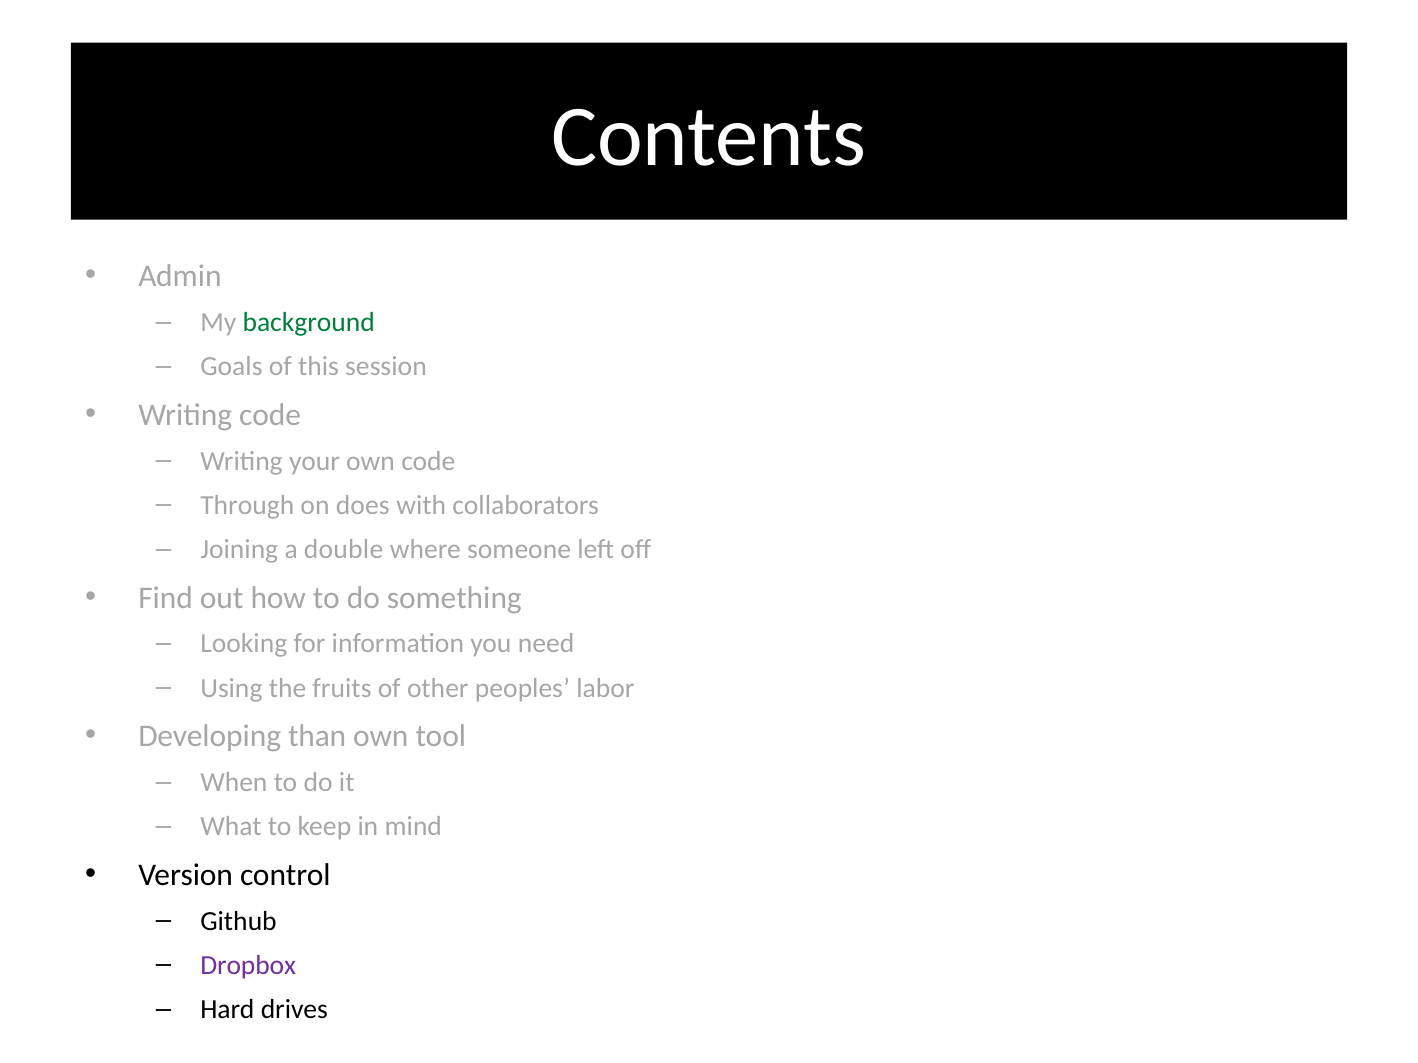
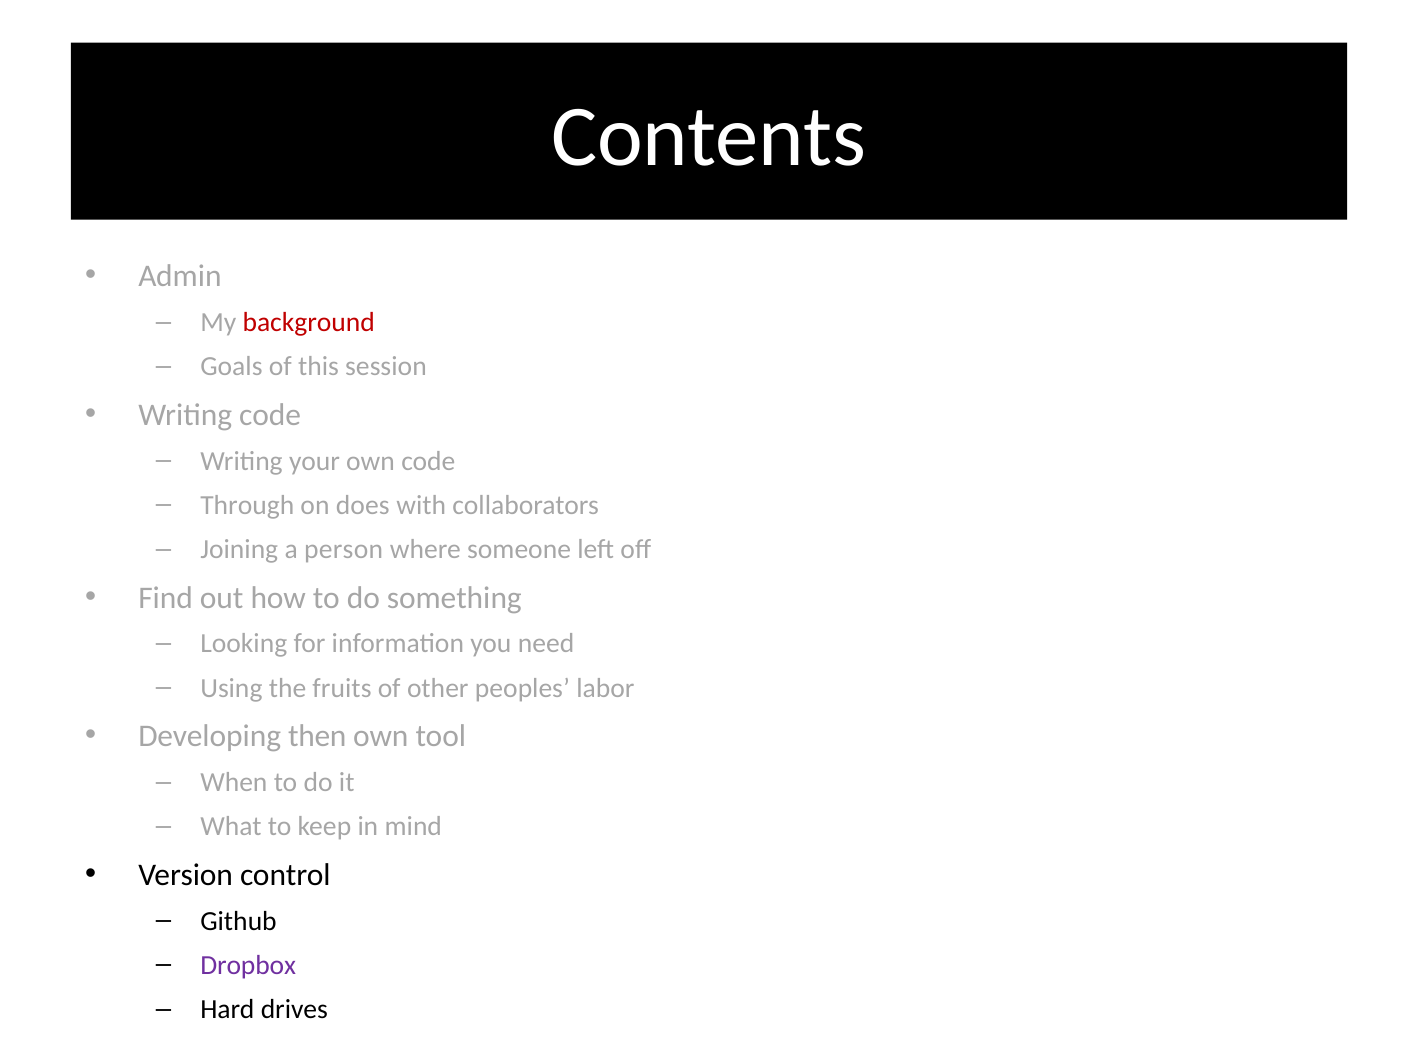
background colour: green -> red (309, 323)
double: double -> person (344, 550)
than: than -> then (317, 737)
